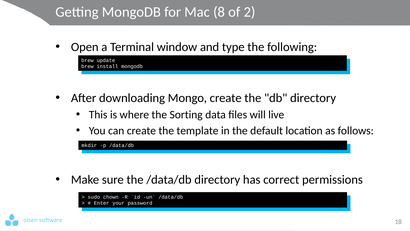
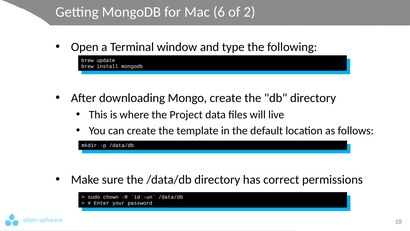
8: 8 -> 6 (219, 12)
Sorting: Sorting -> Project (186, 115)
